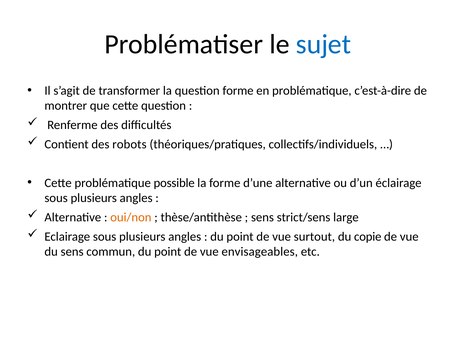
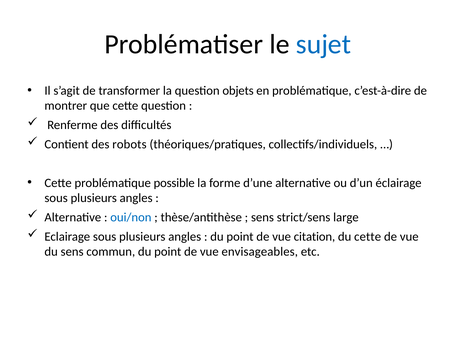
question forme: forme -> objets (238, 91)
oui/non colour: orange -> blue (131, 217)
surtout: surtout -> citation (315, 237)
du copie: copie -> cette (368, 237)
